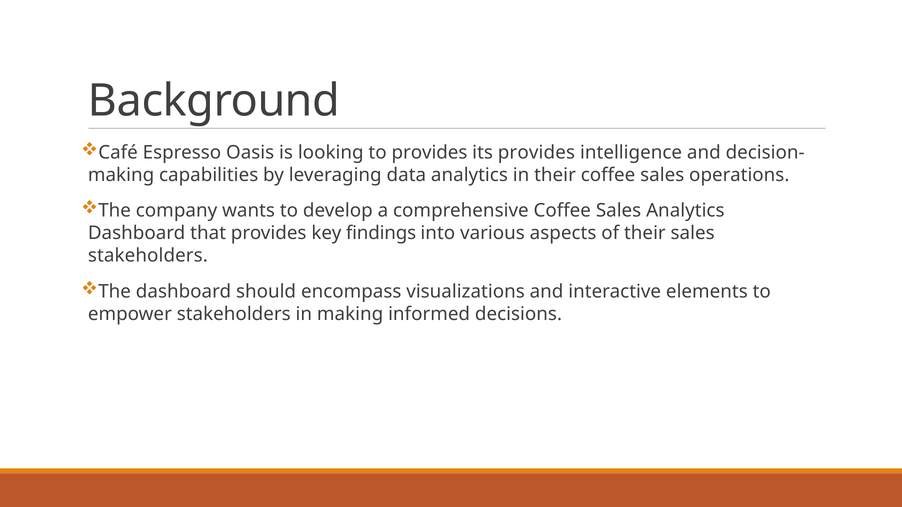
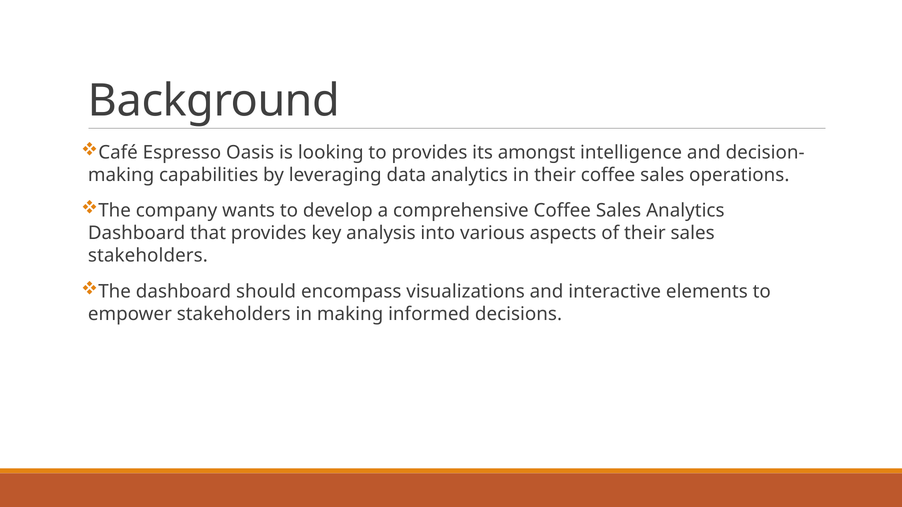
its provides: provides -> amongst (537, 153)
findings: findings -> analysis (381, 233)
